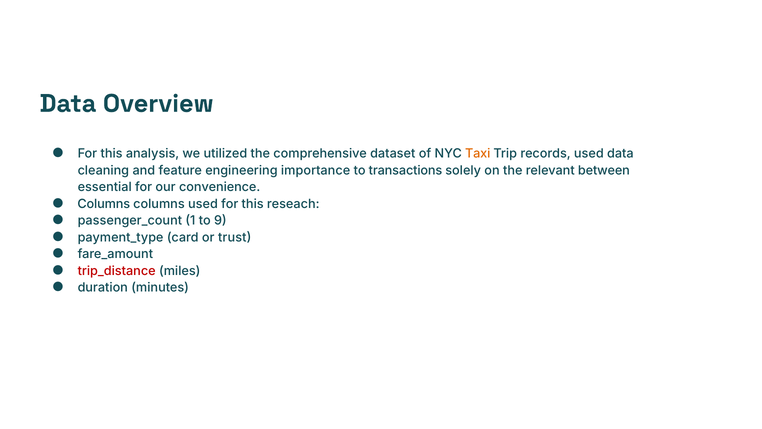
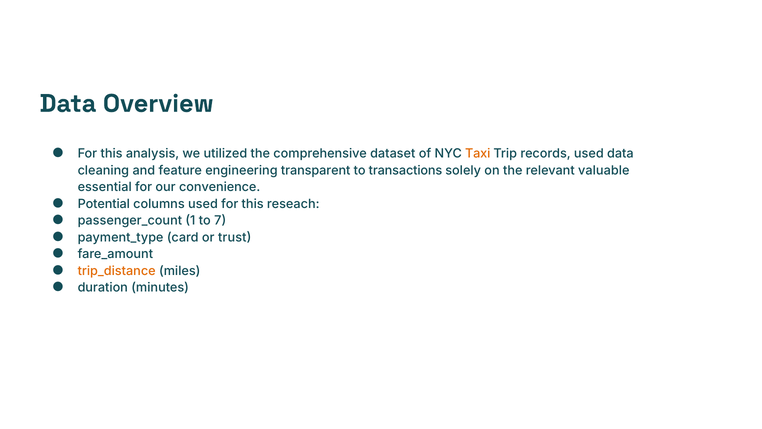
importance: importance -> transparent (316, 170)
between: between -> valuable (604, 170)
Columns: Columns -> Potential (104, 204)
9: 9 -> 7 (220, 221)
trip_distance colour: red -> orange (117, 271)
